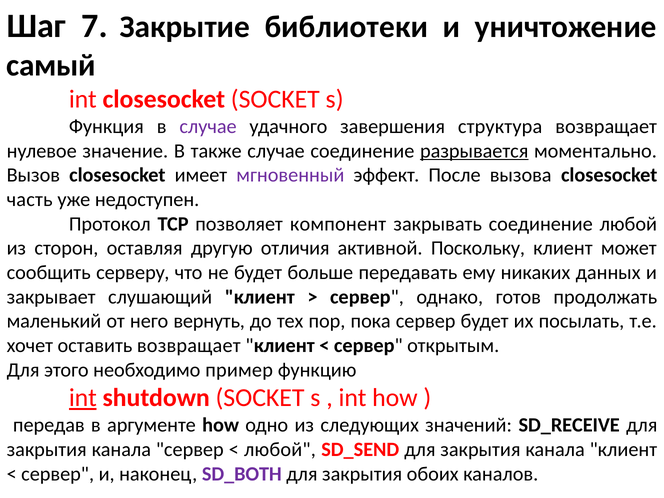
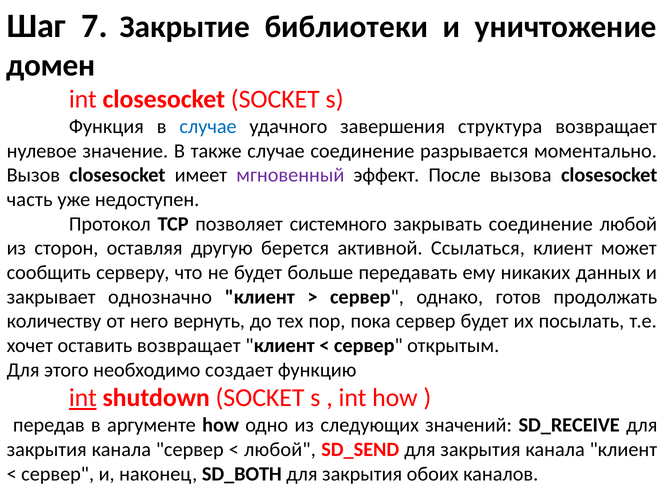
самый: самый -> домен (51, 65)
случае colour: purple -> blue (208, 126)
разрывается underline: present -> none (474, 151)
компонент: компонент -> системного (338, 224)
отличия: отличия -> берется (295, 248)
Поскольку: Поскольку -> Ссылаться (478, 248)
слушающий: слушающий -> однозначно (160, 297)
маленький: маленький -> количеству (54, 321)
пример: пример -> создает (239, 370)
SD_BOTH colour: purple -> black (242, 474)
